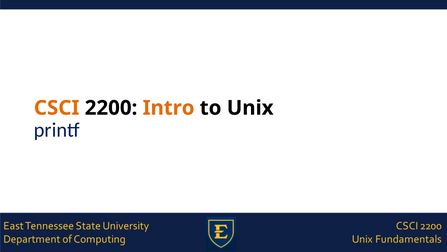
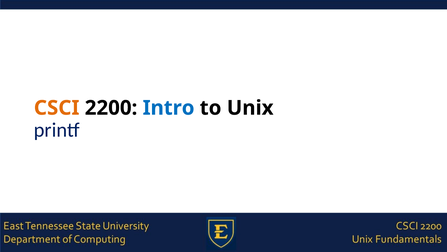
Intro colour: orange -> blue (169, 108)
